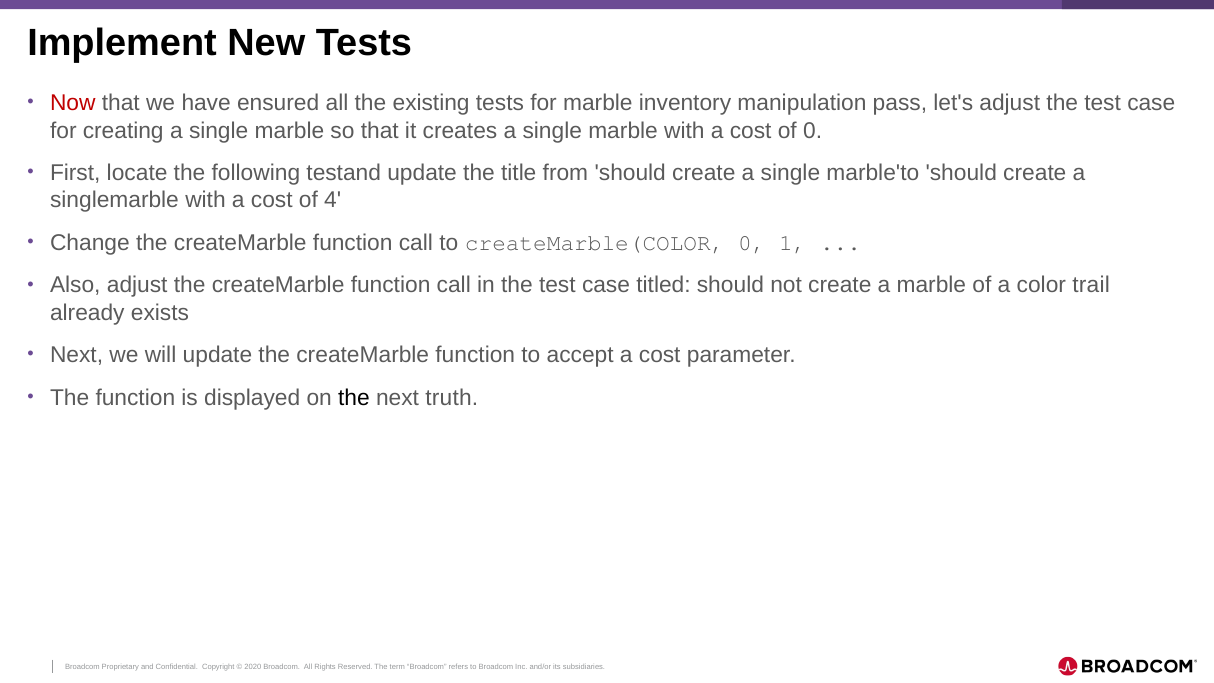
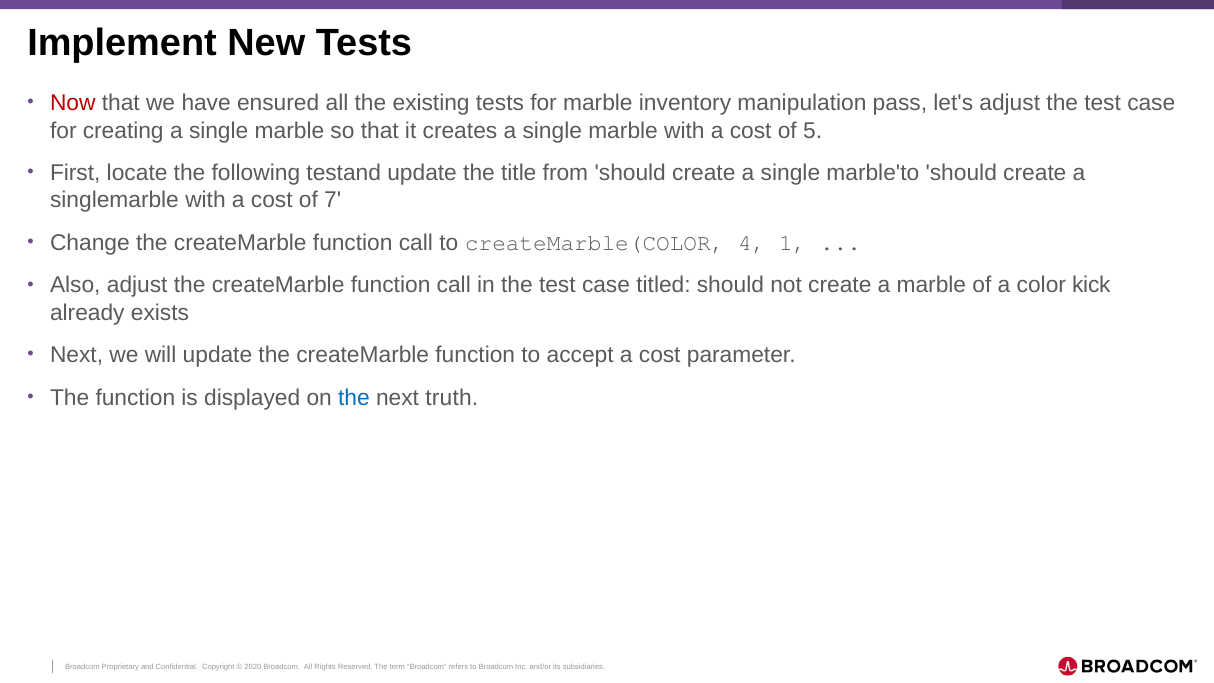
of 0: 0 -> 5 (813, 131)
4: 4 -> 7 (333, 200)
createMarble(COLOR 0: 0 -> 4 (752, 243)
trail: trail -> kick (1091, 285)
the colour: black -> blue (354, 398)
